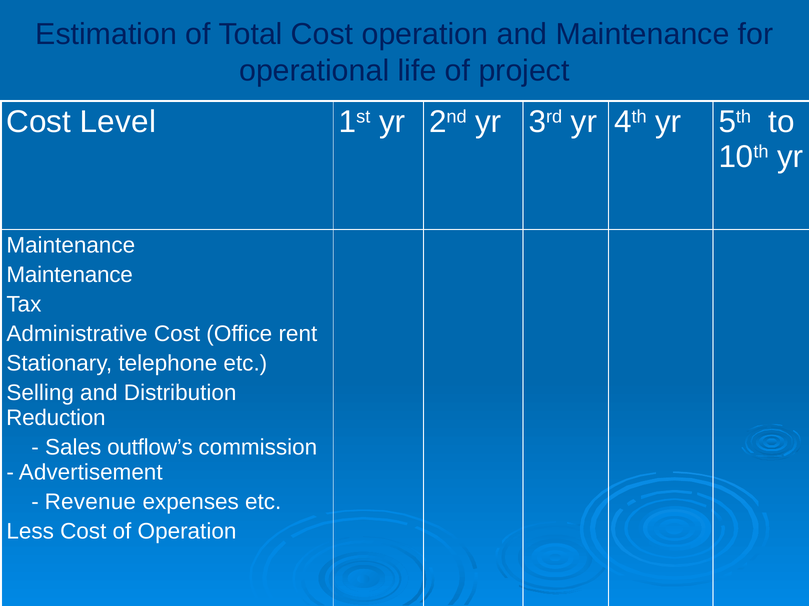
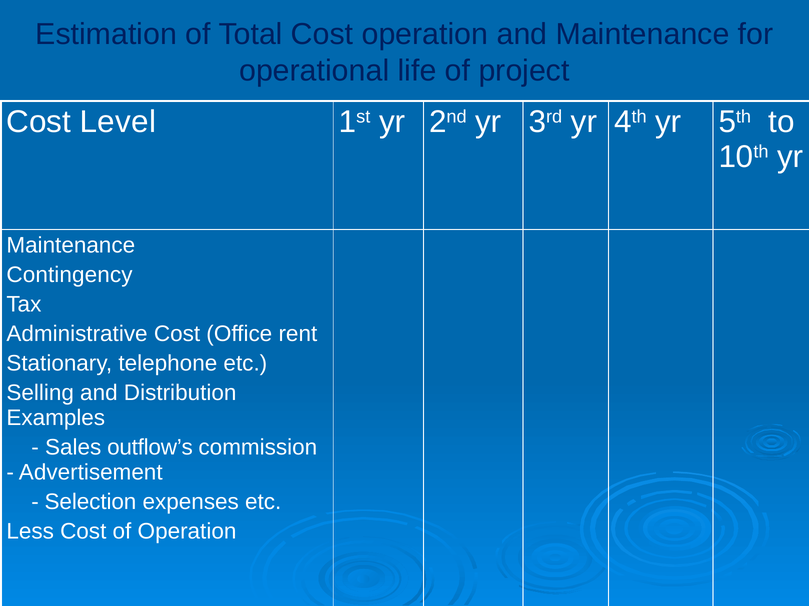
Maintenance: Maintenance -> Contingency (69, 275)
Reduction: Reduction -> Examples (56, 418)
Revenue: Revenue -> Selection (90, 503)
